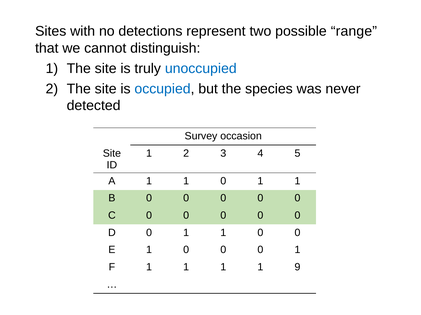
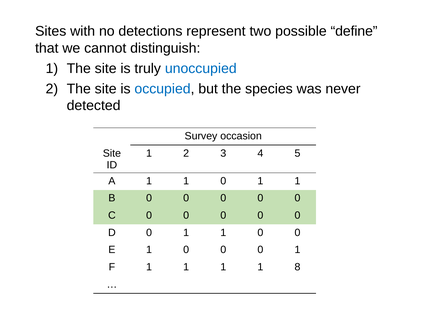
range: range -> define (354, 31)
9: 9 -> 8 (297, 268)
